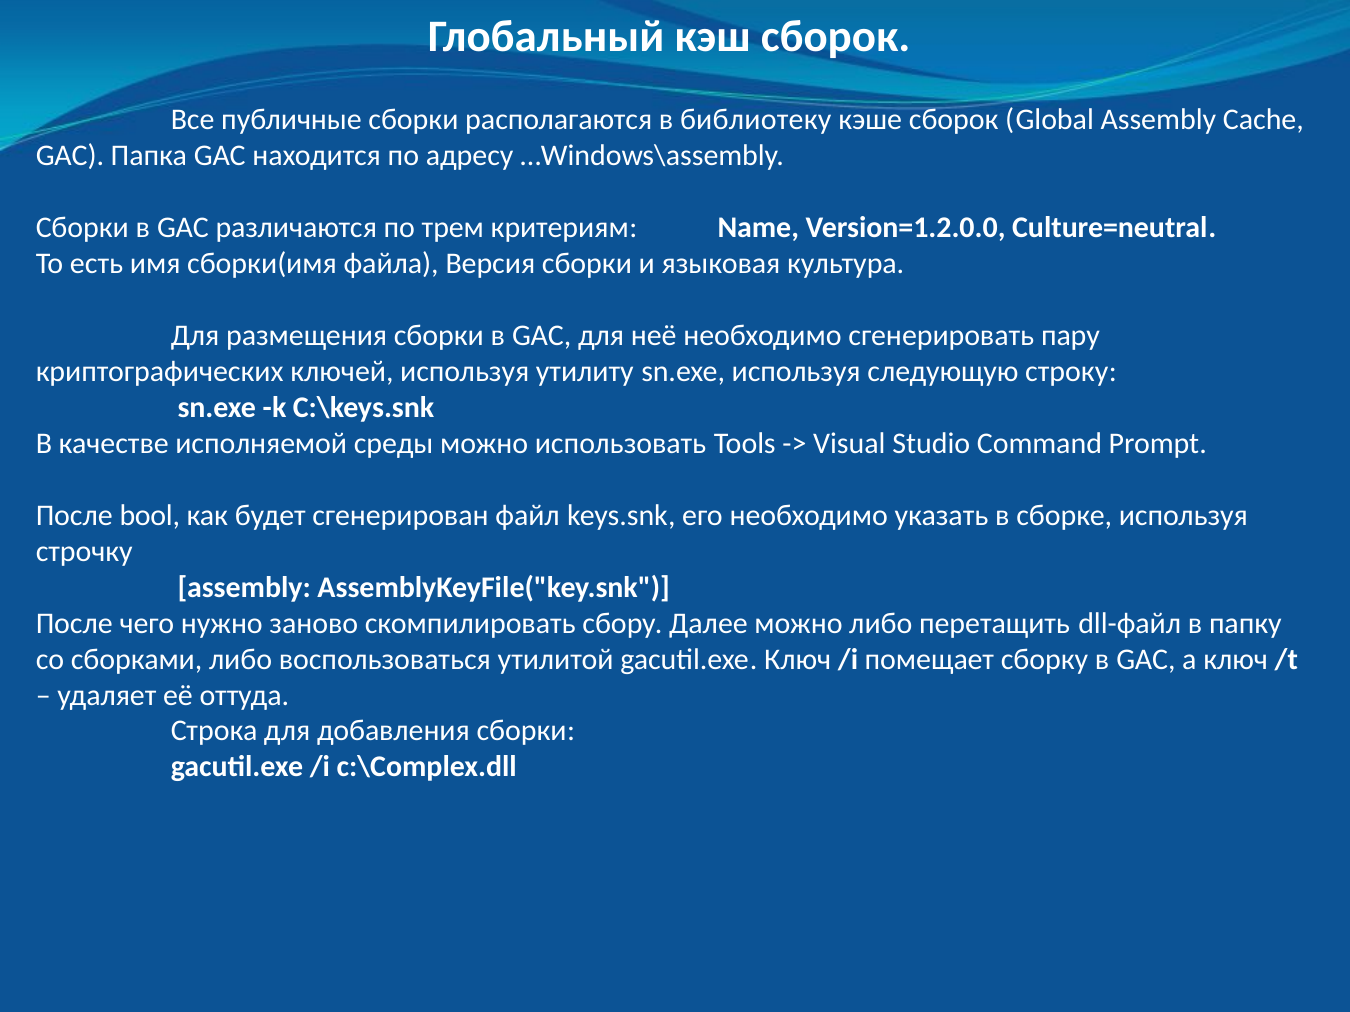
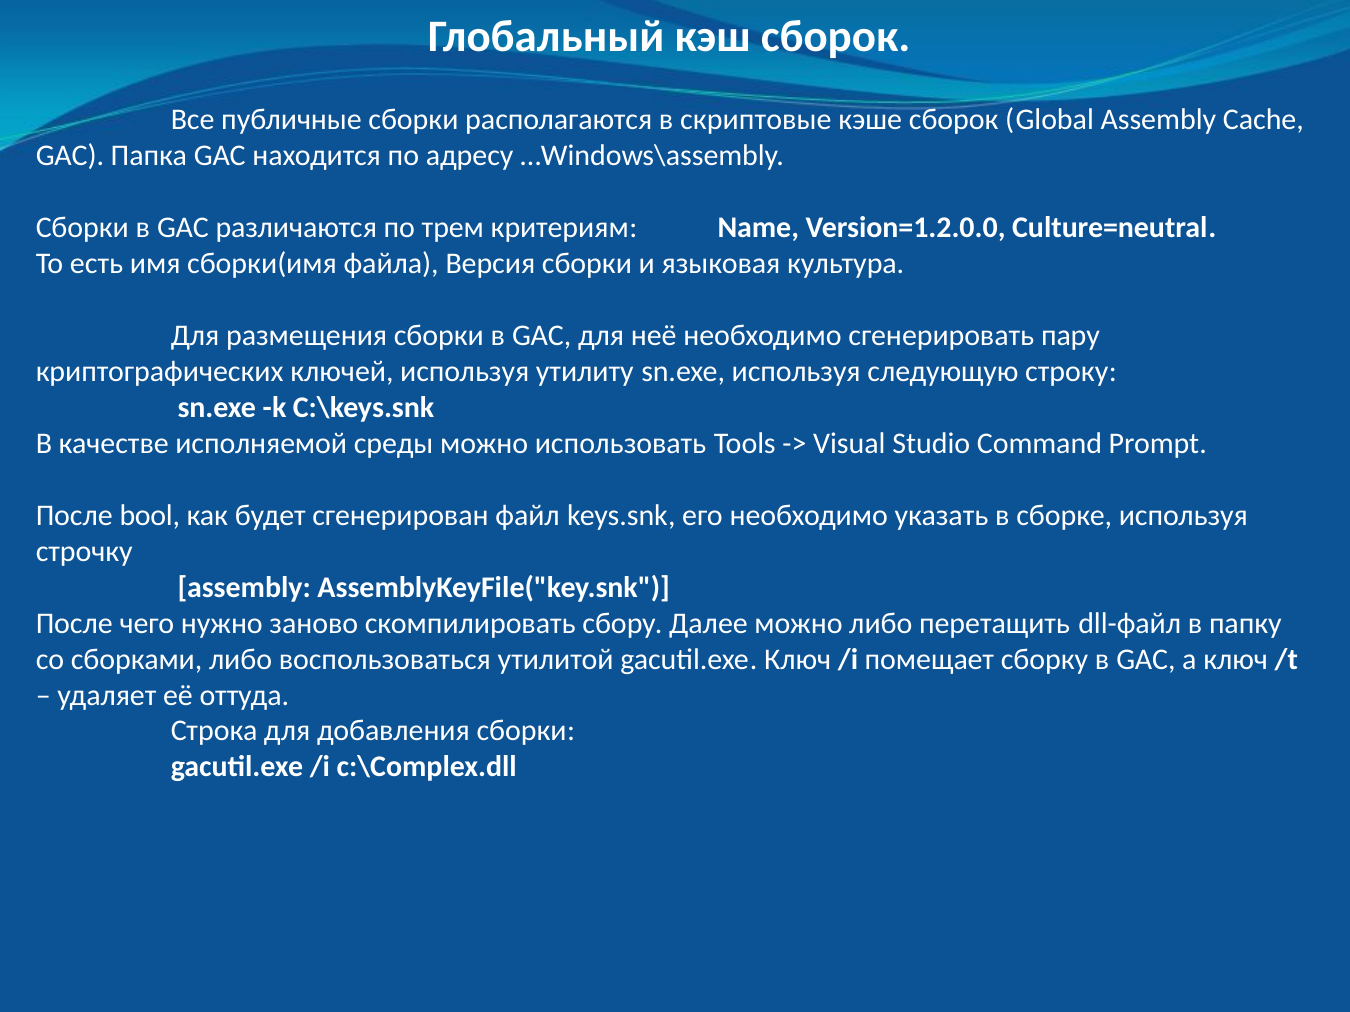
библиотеку: библиотеку -> скриптовые (756, 120)
